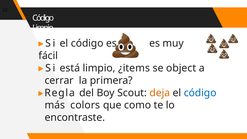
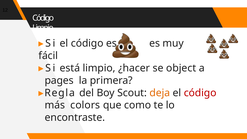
¿items: ¿items -> ¿hacer (134, 68)
cerrar: cerrar -> pages (59, 80)
código colour: blue -> red (200, 93)
